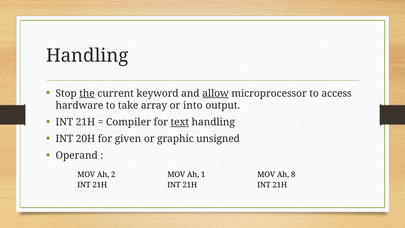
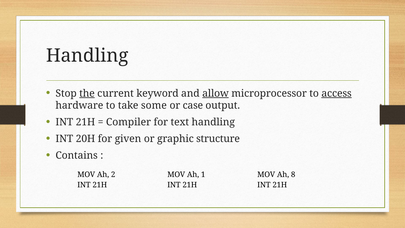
access underline: none -> present (337, 93)
array: array -> some (154, 105)
into: into -> case (193, 105)
text underline: present -> none (180, 122)
unsigned: unsigned -> structure (218, 139)
Operand: Operand -> Contains (77, 156)
